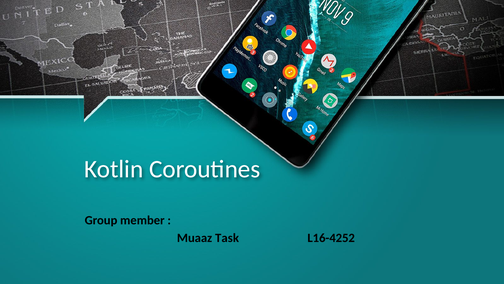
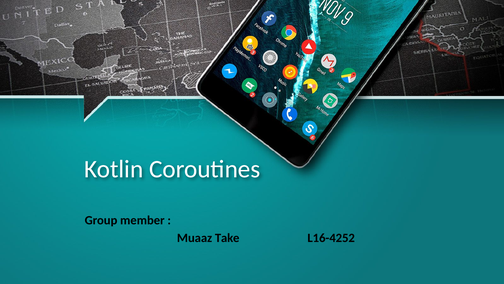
Task: Task -> Take (227, 238)
